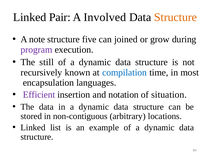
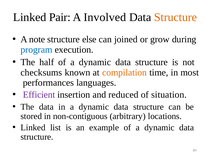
five: five -> else (89, 39)
program colour: purple -> blue (36, 50)
still: still -> half (47, 62)
recursively: recursively -> checksums (41, 73)
compilation colour: blue -> orange (125, 73)
encapsulation: encapsulation -> performances (48, 83)
notation: notation -> reduced (123, 95)
